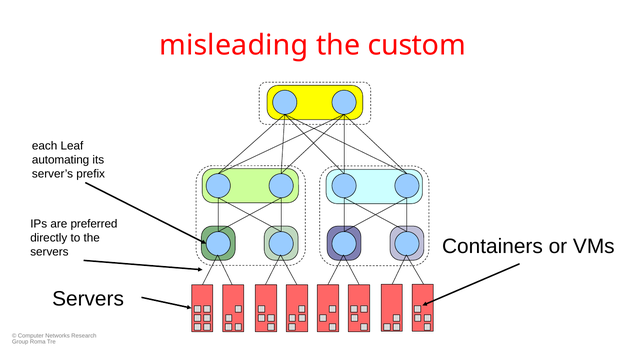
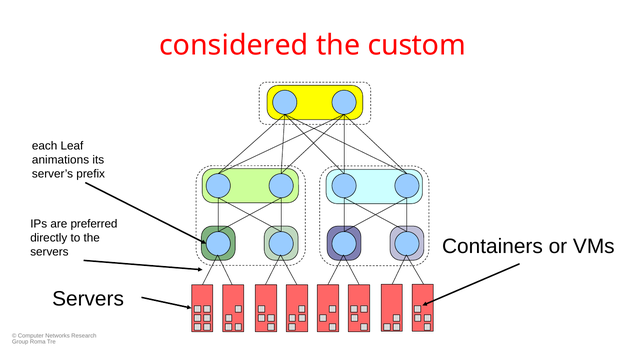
misleading: misleading -> considered (234, 45)
automating: automating -> animations (61, 160)
